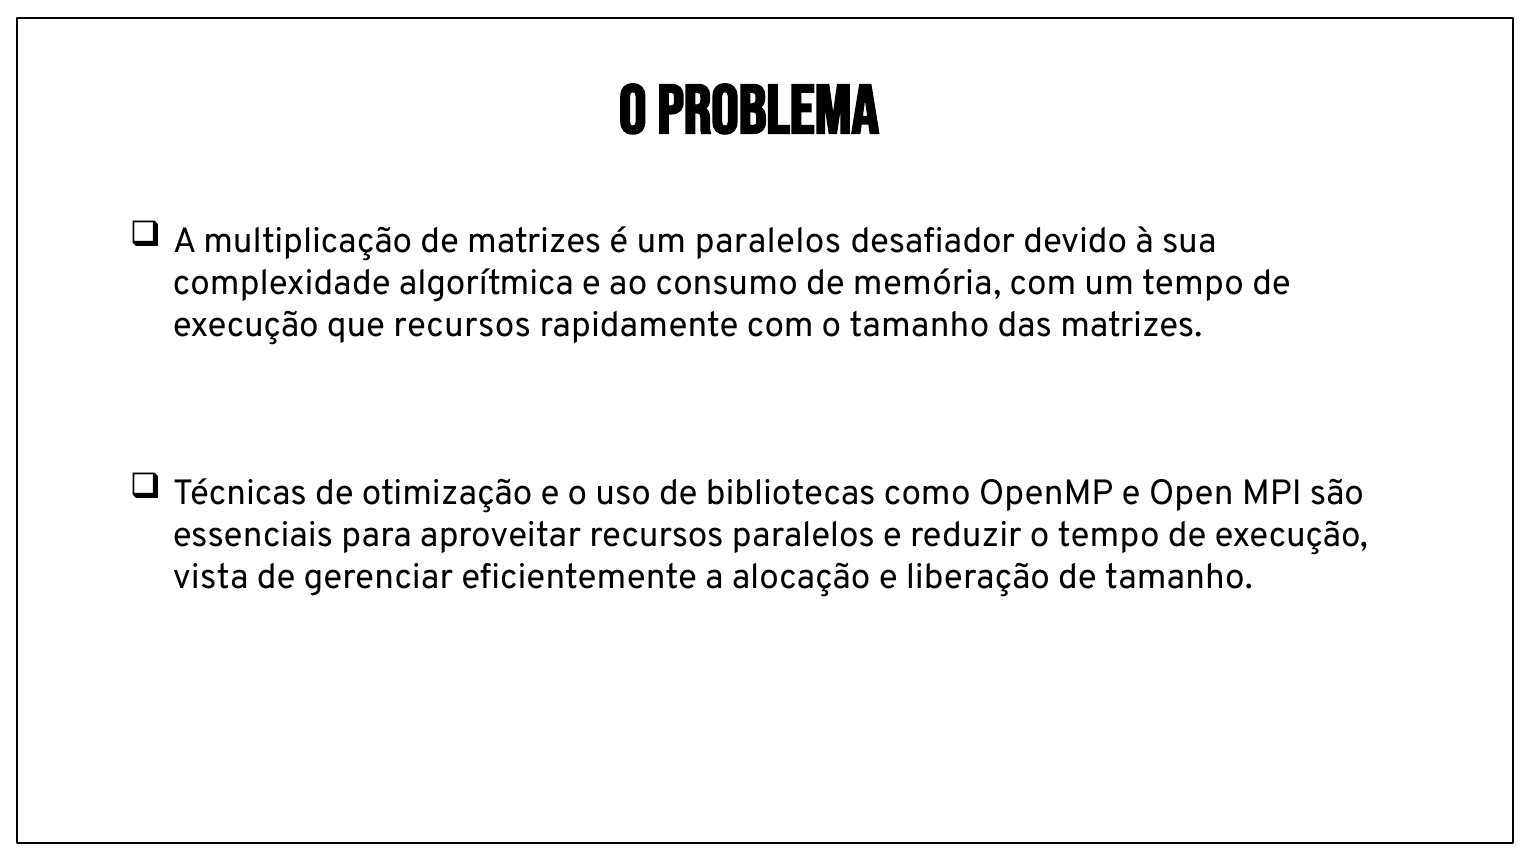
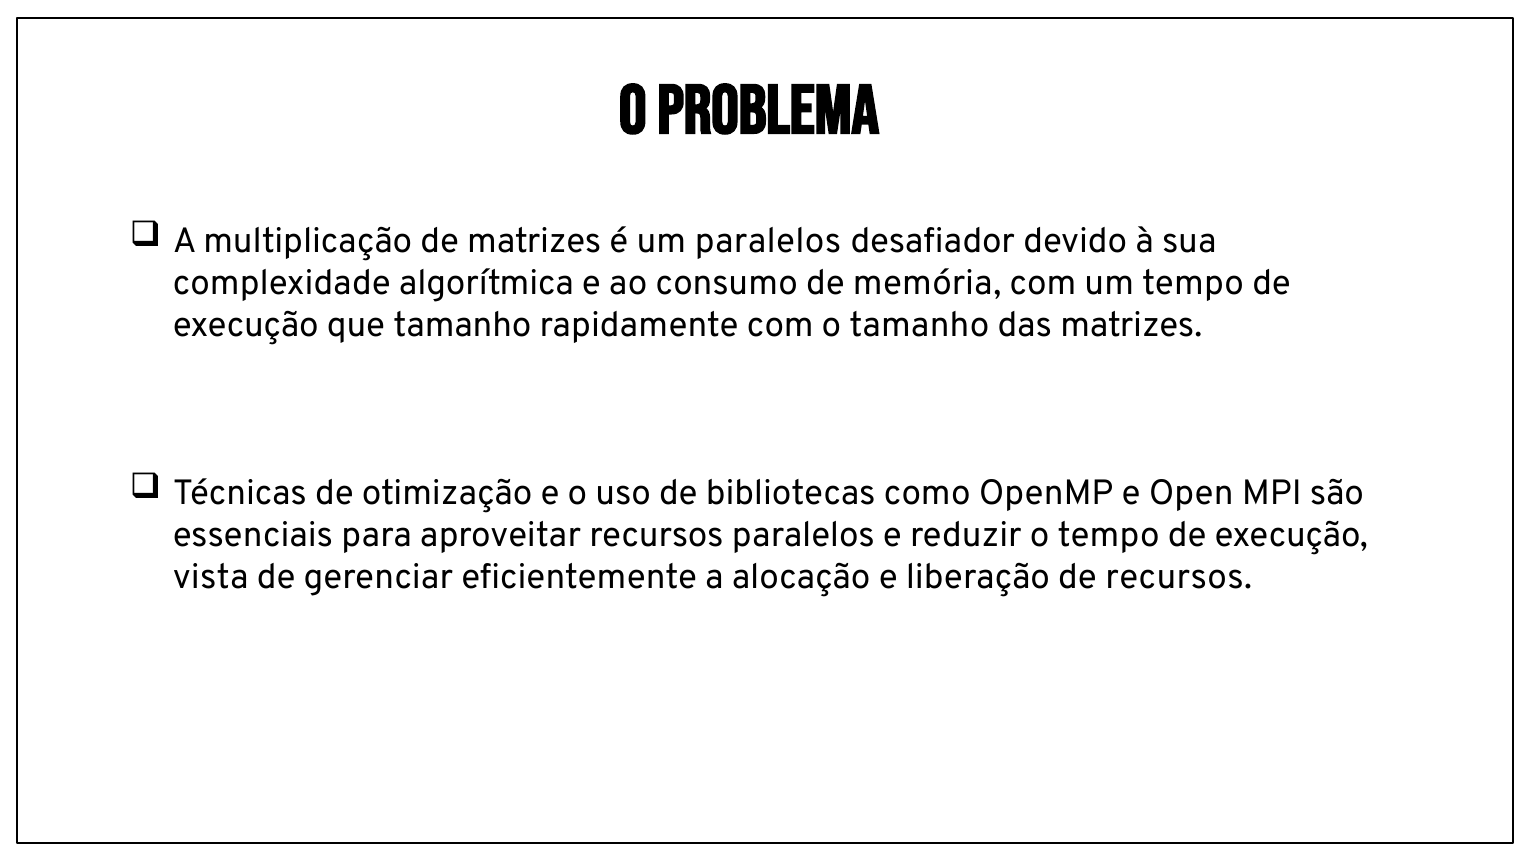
que recursos: recursos -> tamanho (462, 325)
de tamanho: tamanho -> recursos (1179, 577)
